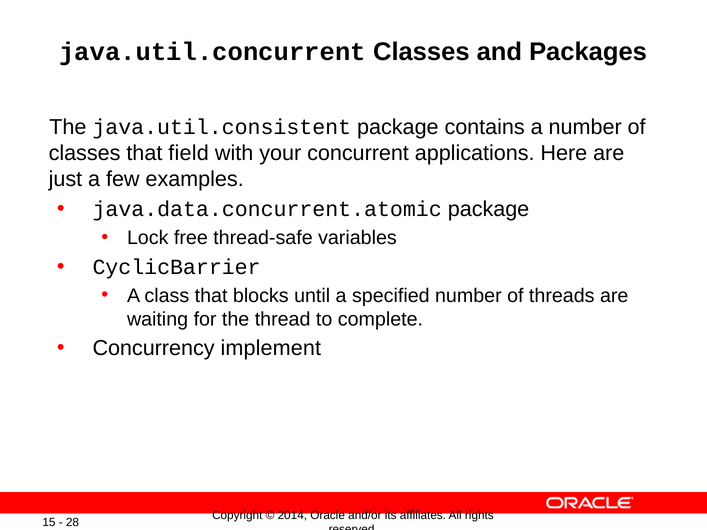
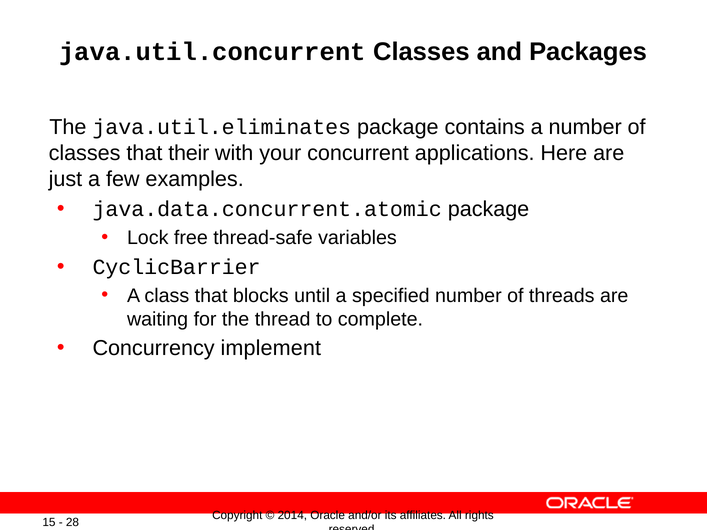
java.util.consistent: java.util.consistent -> java.util.eliminates (222, 127)
field: field -> their (189, 153)
